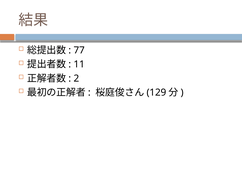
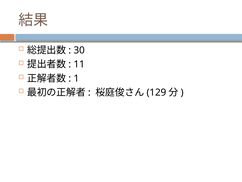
77: 77 -> 30 (79, 50)
2: 2 -> 1 (76, 78)
